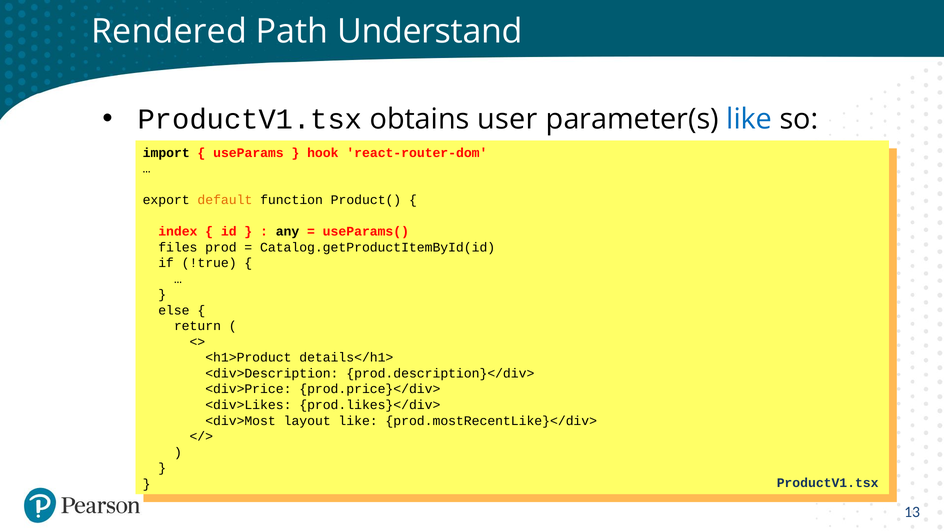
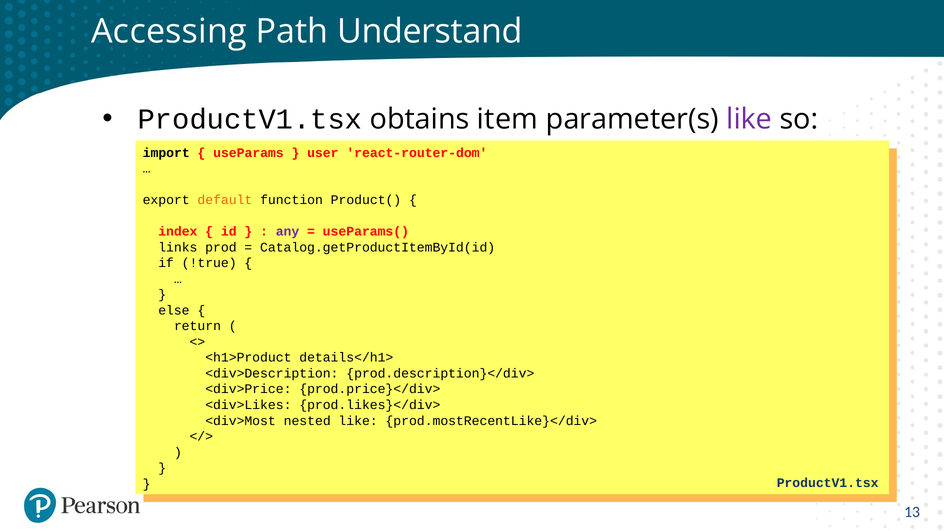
Rendered: Rendered -> Accessing (169, 31)
user: user -> item (508, 119)
like colour: blue -> purple (749, 119)
hook: hook -> user (323, 153)
any colour: black -> purple (288, 232)
files: files -> links (178, 247)
layout: layout -> nested (307, 421)
